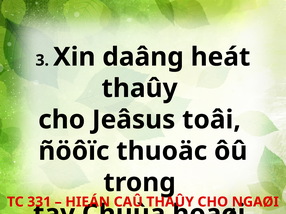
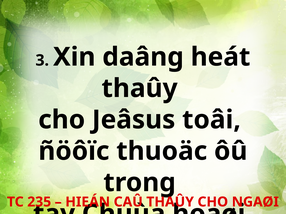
331: 331 -> 235 (39, 202)
